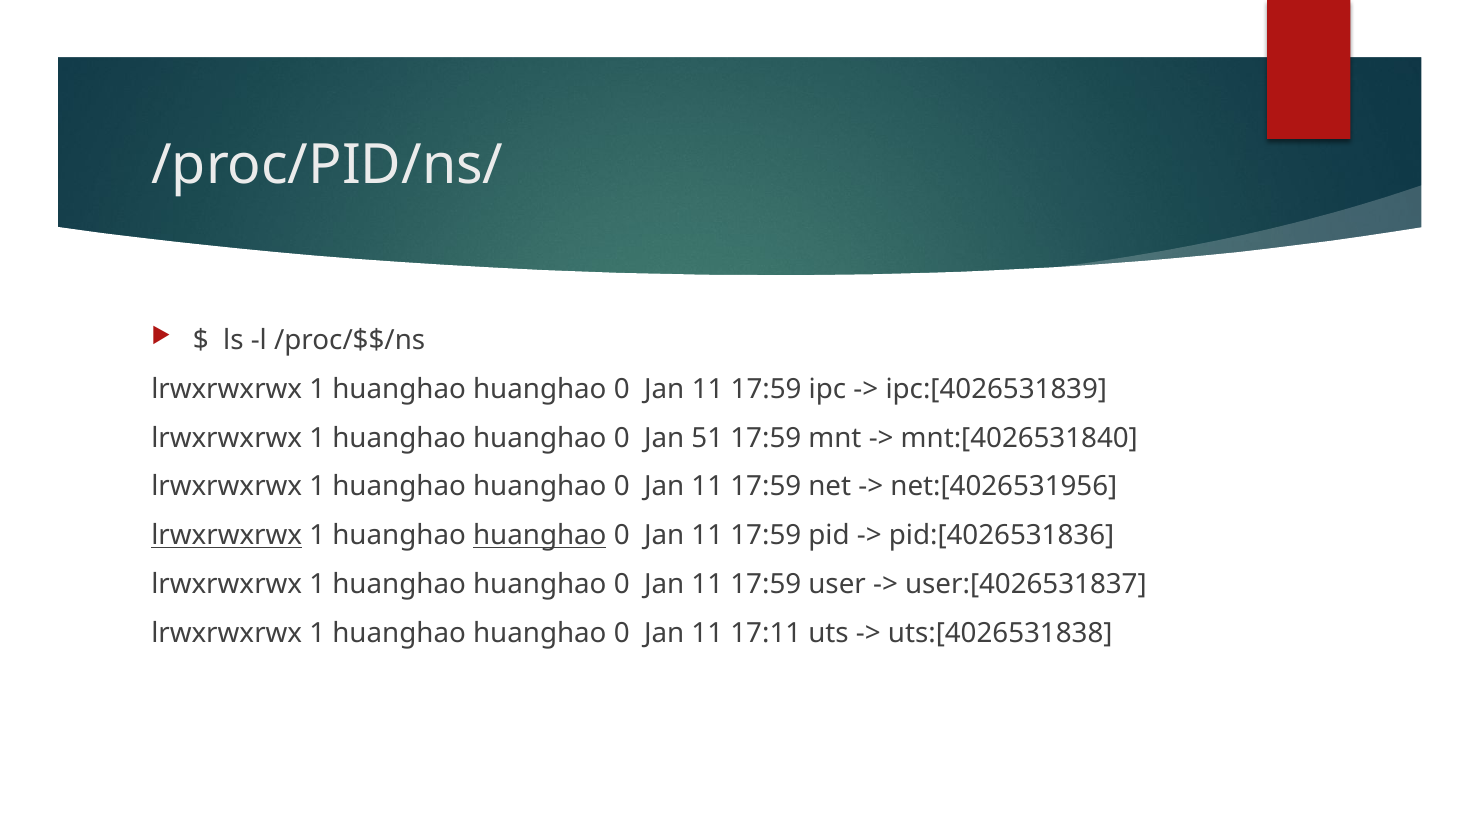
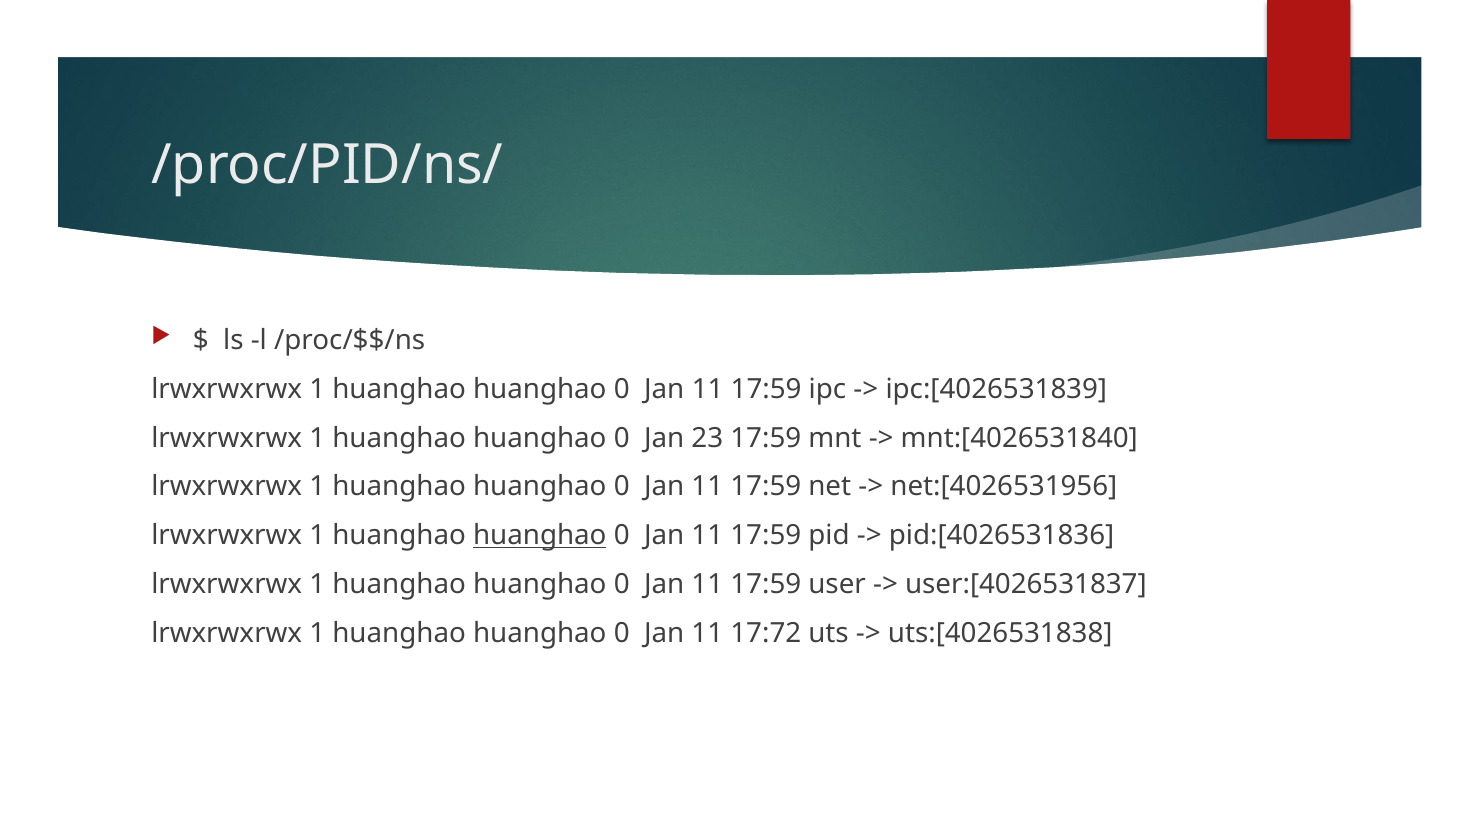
51: 51 -> 23 (707, 438)
lrwxrwxrwx underline: present -> none (227, 535)
17:11: 17:11 -> 17:72 (766, 633)
